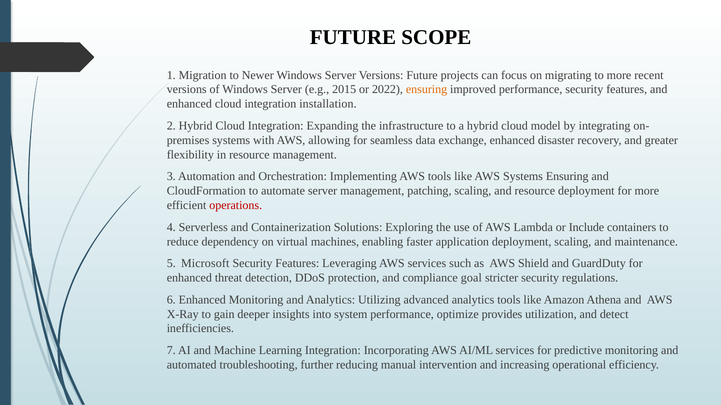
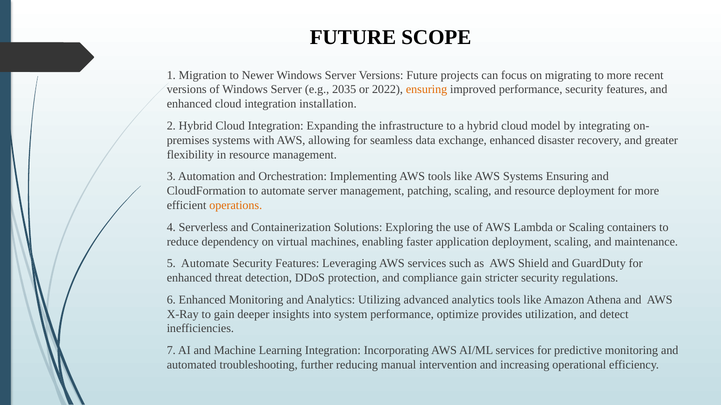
2015: 2015 -> 2035 (344, 90)
operations colour: red -> orange (236, 206)
or Include: Include -> Scaling (586, 227)
5 Microsoft: Microsoft -> Automate (205, 264)
compliance goal: goal -> gain (471, 278)
